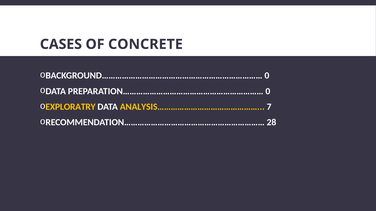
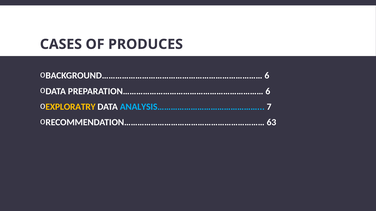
CONCRETE: CONCRETE -> PRODUCES (146, 44)
BACKGROUND……………………………………………………………… 0: 0 -> 6 (267, 76)
PREPARATION……………………………………………………… 0: 0 -> 6 (268, 91)
ANALYSIS……………………………………… colour: yellow -> light blue (192, 107)
28: 28 -> 63 (271, 123)
